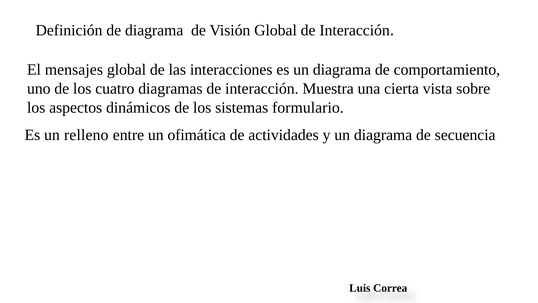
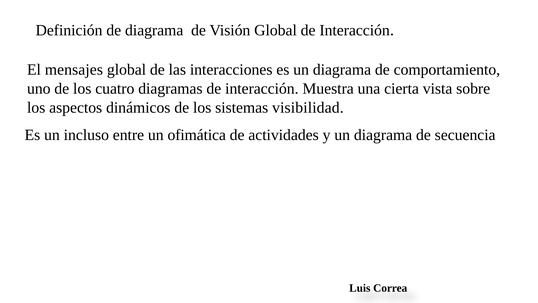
formulario: formulario -> visibilidad (308, 107)
relleno: relleno -> incluso (86, 135)
